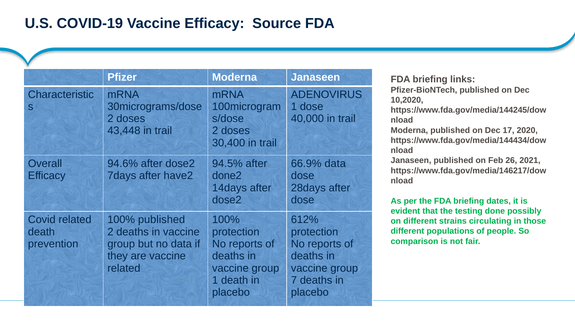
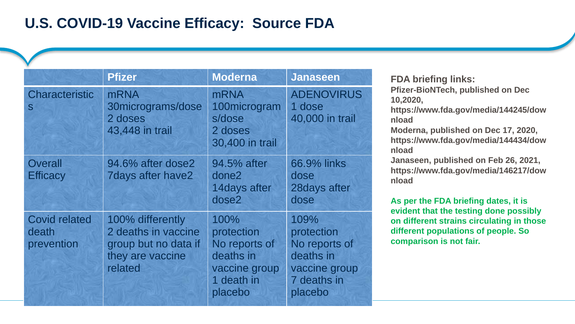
66.9% data: data -> links (335, 163)
100% published: published -> differently (162, 219)
612%: 612% -> 109% (305, 219)
